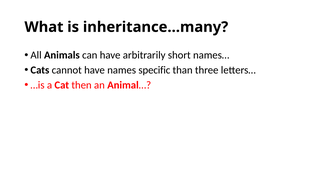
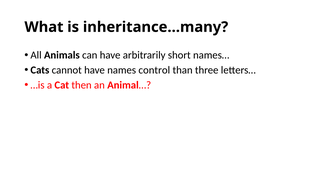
specific: specific -> control (154, 70)
